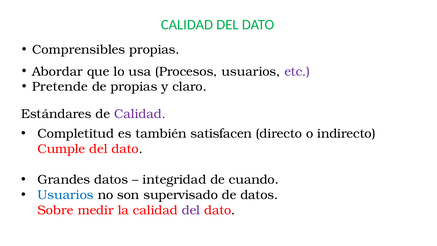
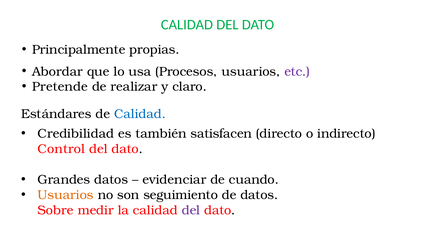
Comprensibles: Comprensibles -> Principalmente (79, 50)
de propias: propias -> realizar (134, 87)
Calidad colour: purple -> blue (140, 114)
Completitud: Completitud -> Credibilidad (76, 133)
Cumple: Cumple -> Control (61, 149)
integridad: integridad -> evidenciar (174, 179)
Usuarios colour: blue -> orange (66, 195)
supervisado: supervisado -> seguimiento (181, 195)
